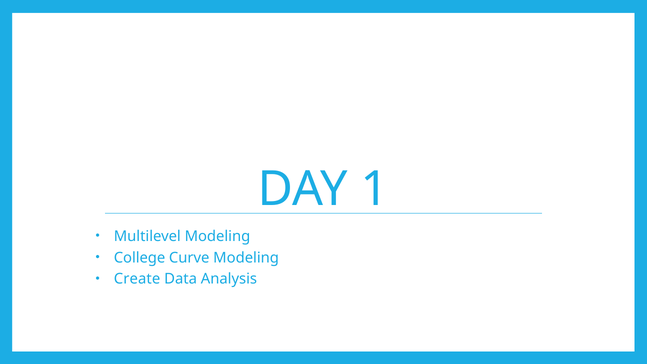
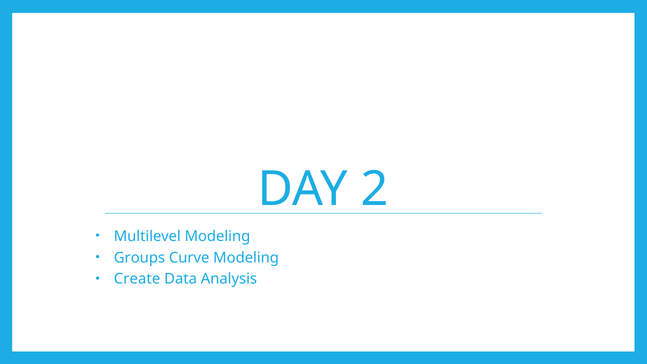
1: 1 -> 2 (374, 189)
College: College -> Groups (139, 258)
